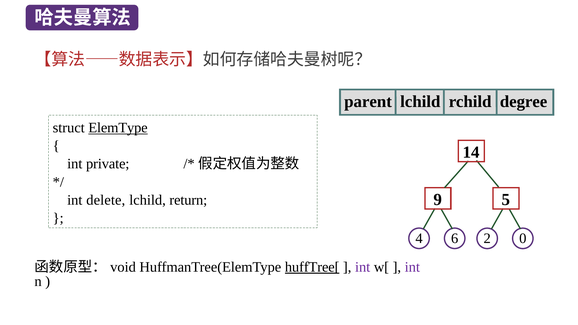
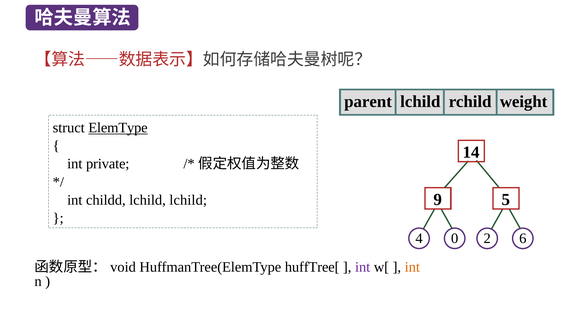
degree: degree -> weight (524, 102)
delete: delete -> childd (106, 200)
lchild return: return -> lchild (188, 200)
6: 6 -> 0 (455, 239)
0: 0 -> 6 (523, 239)
huffTree[ underline: present -> none (312, 267)
int colour: purple -> orange (412, 267)
